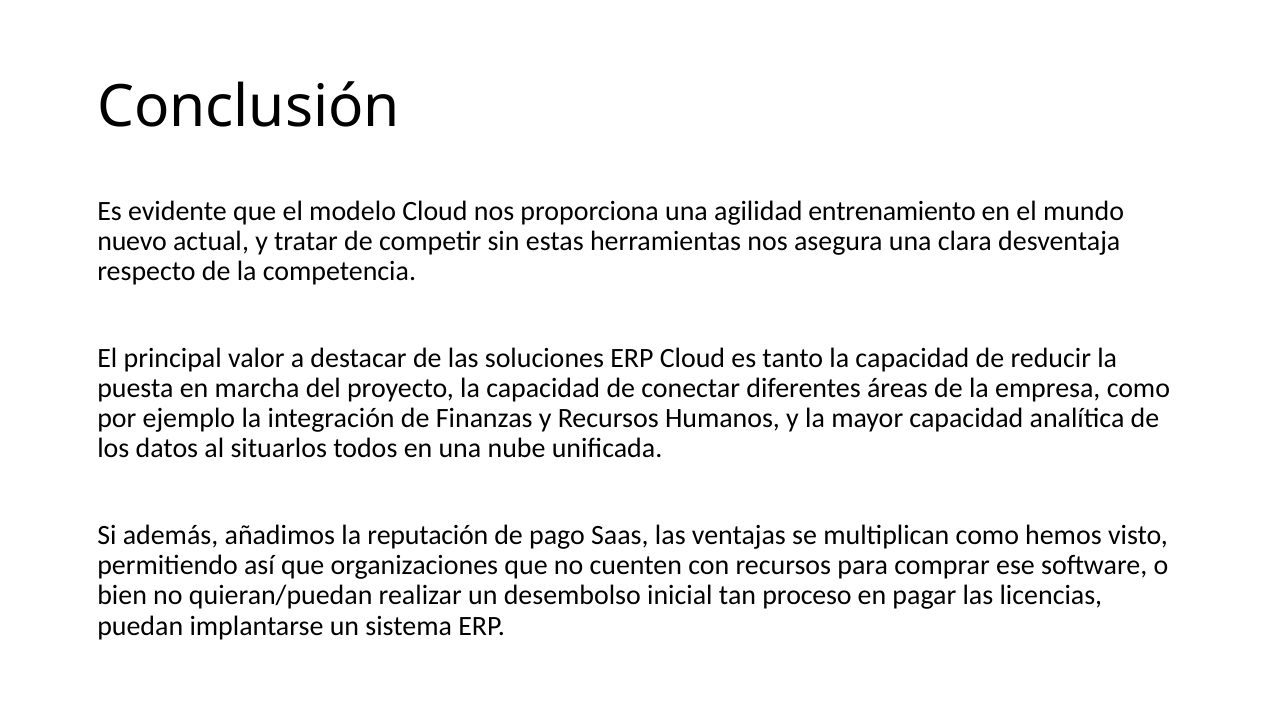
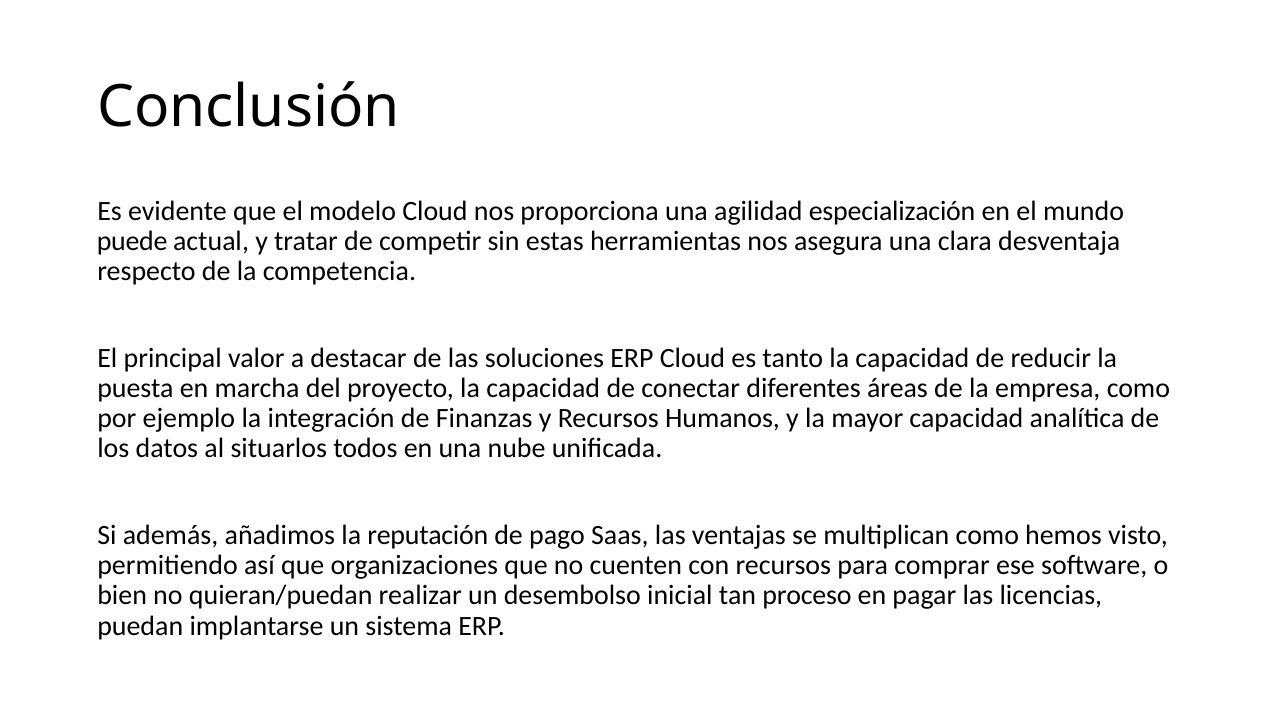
entrenamiento: entrenamiento -> especialización (892, 211)
nuevo: nuevo -> puede (132, 241)
